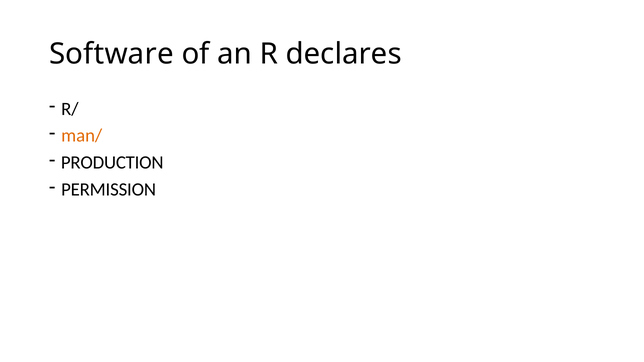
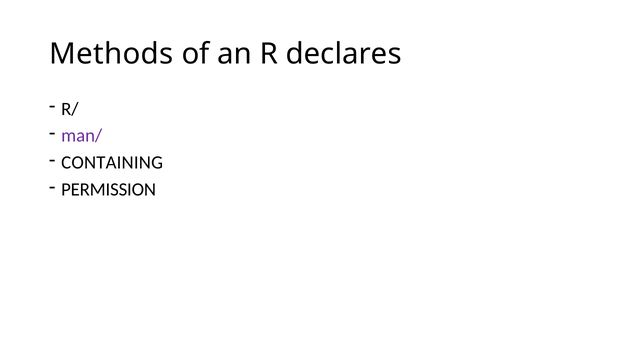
Software: Software -> Methods (111, 54)
man/ colour: orange -> purple (82, 136)
PRODUCTION: PRODUCTION -> CONTAINING (112, 163)
